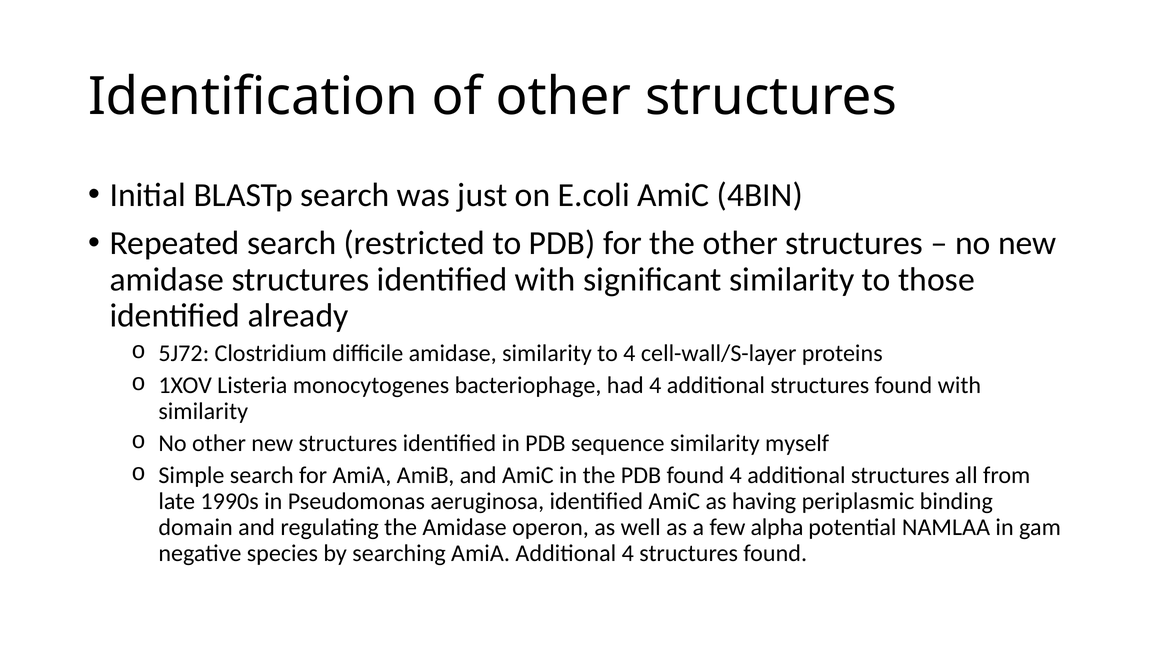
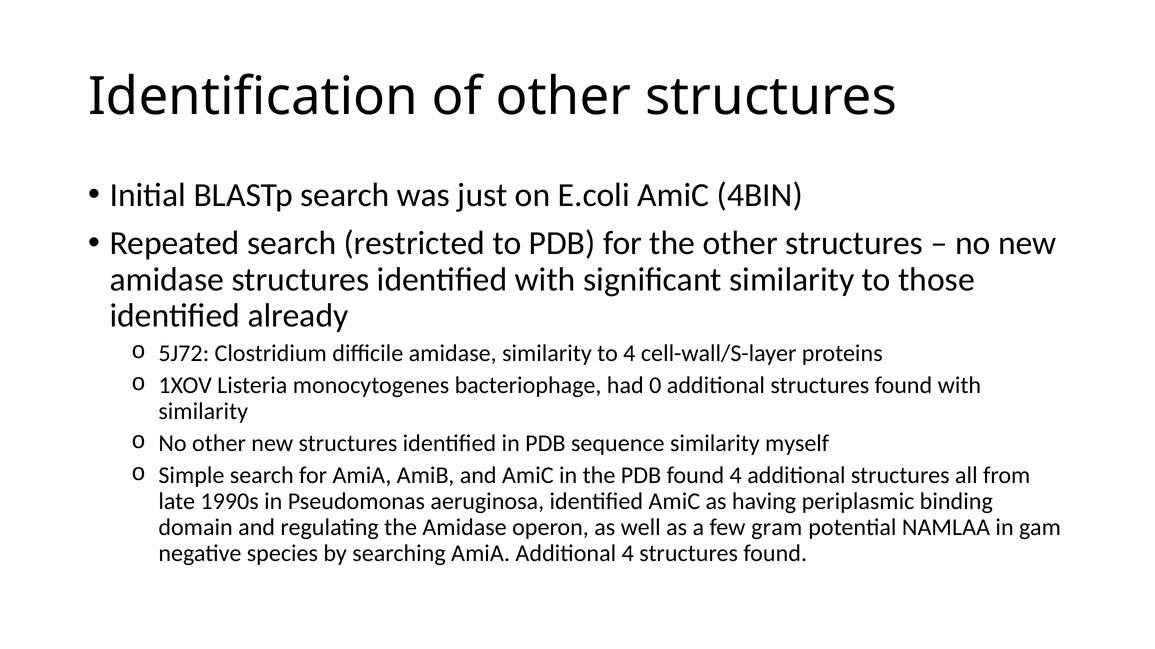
had 4: 4 -> 0 (655, 386)
alpha: alpha -> gram (777, 528)
